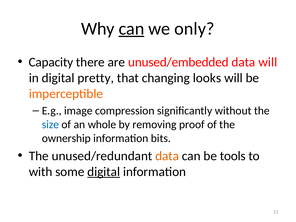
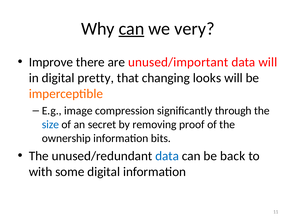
only: only -> very (194, 29)
Capacity: Capacity -> Improve (51, 62)
unused/embedded: unused/embedded -> unused/important (178, 62)
without: without -> through (233, 111)
whole: whole -> secret (102, 124)
data colour: orange -> blue (167, 156)
tools: tools -> back (233, 156)
digital underline: present -> none (104, 172)
